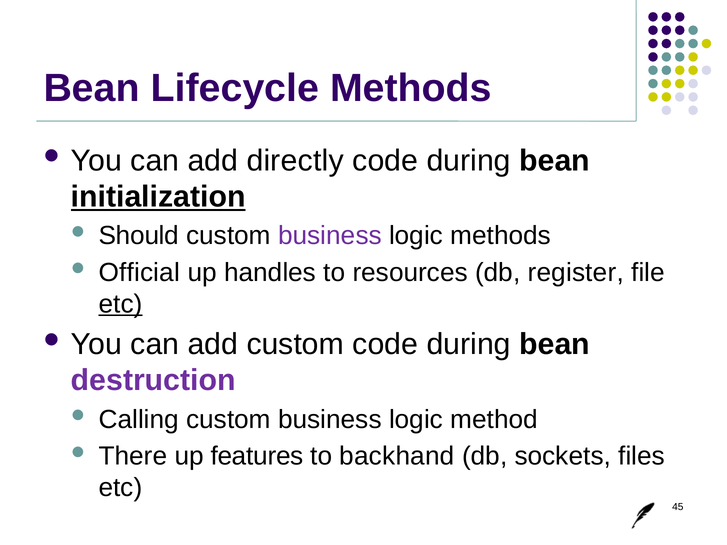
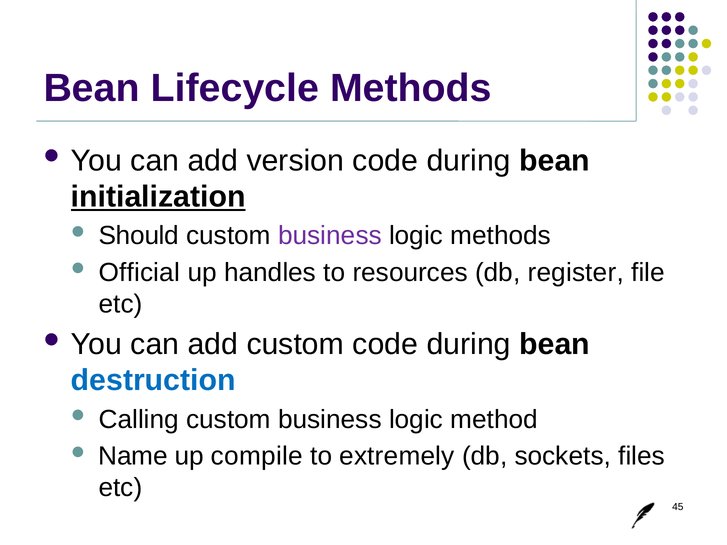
directly: directly -> version (295, 161)
etc underline: present -> none (121, 304)
destruction colour: purple -> blue (153, 381)
There: There -> Name (133, 456)
features: features -> compile (257, 456)
backhand: backhand -> extremely (397, 456)
